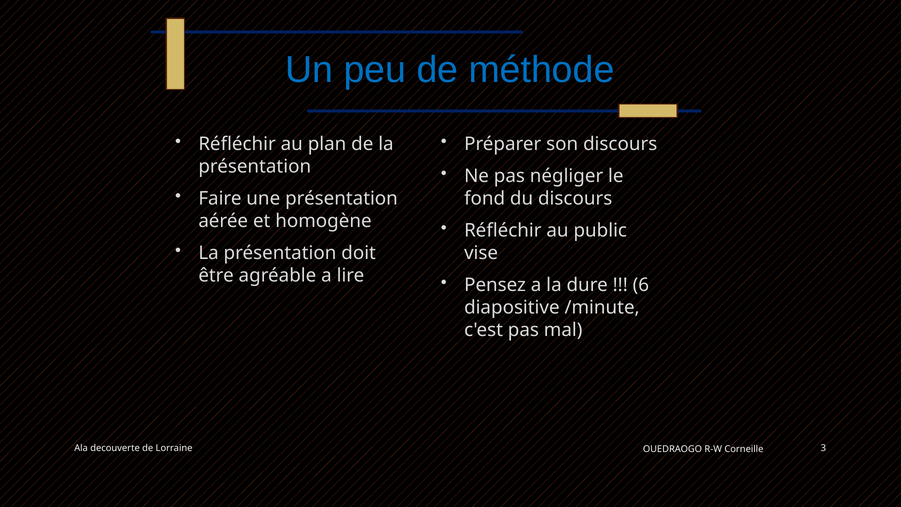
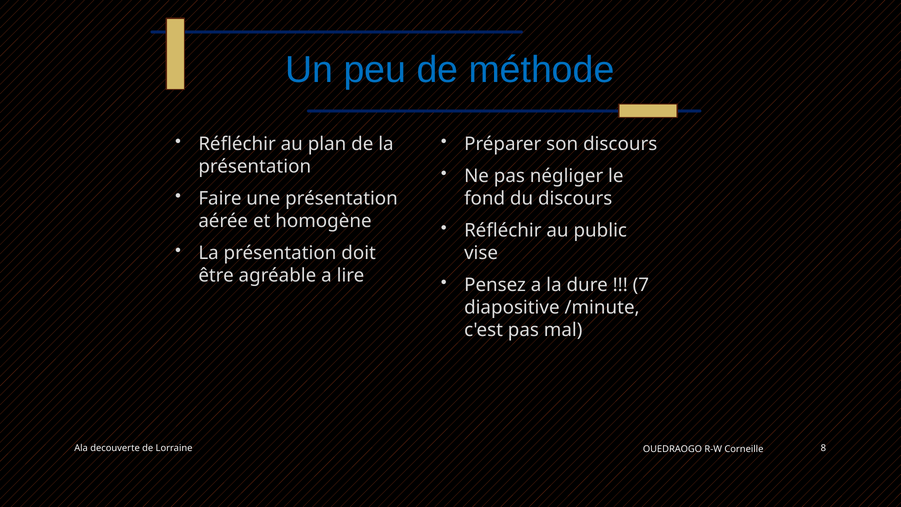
6: 6 -> 7 (641, 285)
3: 3 -> 8 (823, 448)
